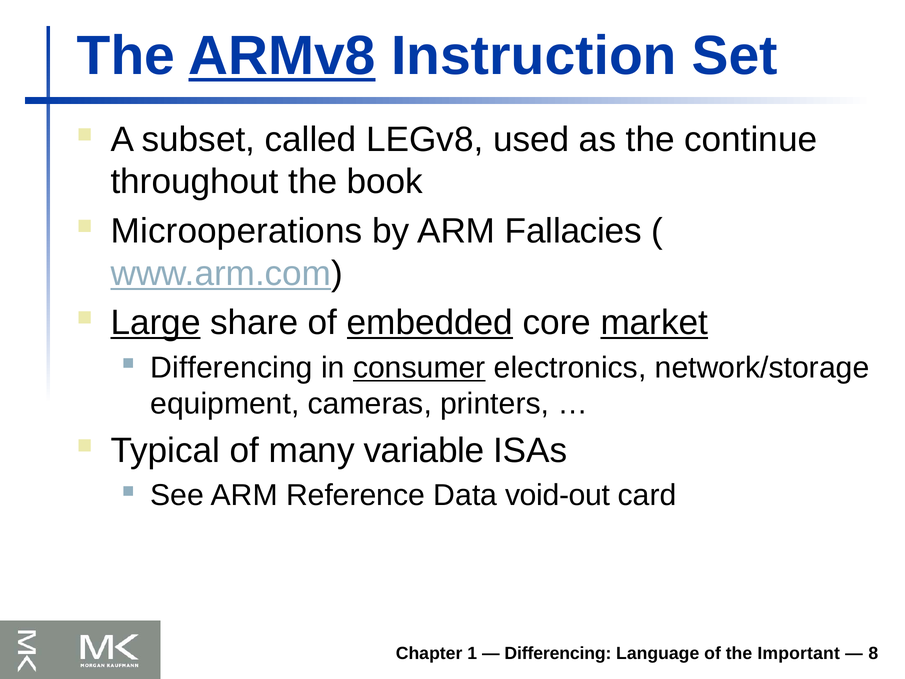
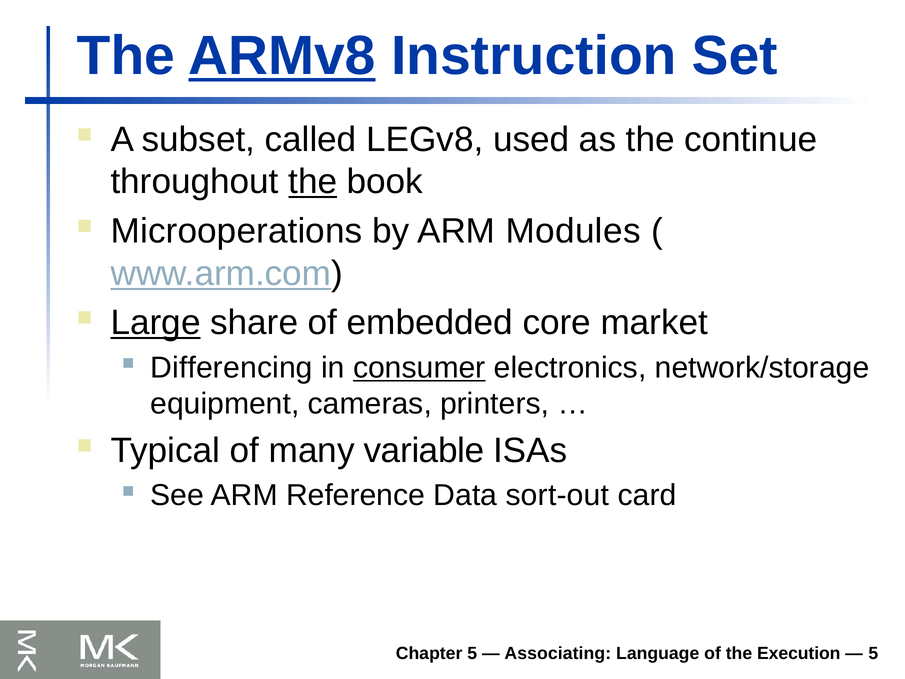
the underline: none -> present (313, 182)
Fallacies: Fallacies -> Modules (573, 231)
embedded underline: present -> none (430, 323)
market underline: present -> none (654, 323)
void-out: void-out -> sort-out (557, 495)
Chapter 1: 1 -> 5 (472, 653)
Differencing: Differencing -> Associating (558, 653)
Important: Important -> Execution (799, 653)
8: 8 -> 5 (873, 653)
